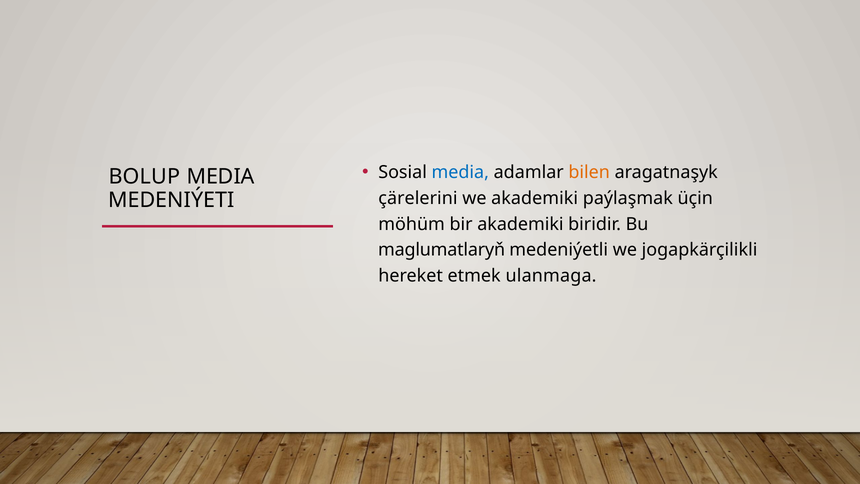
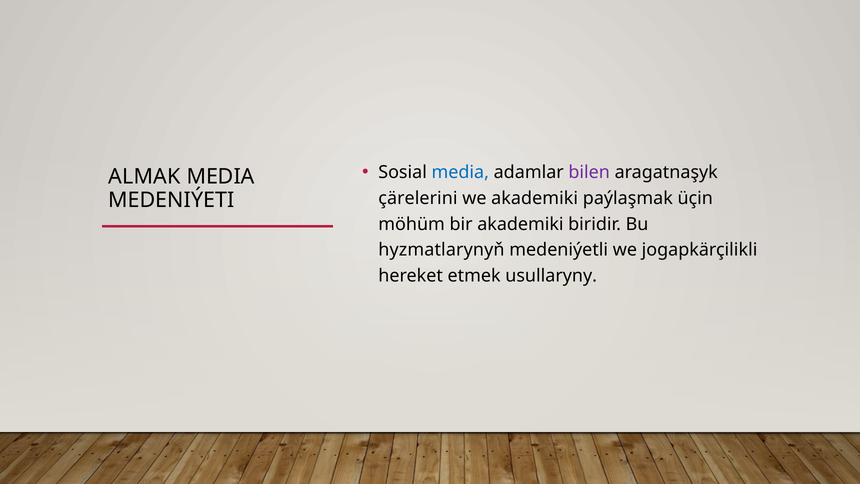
bilen colour: orange -> purple (589, 172)
BOLUP: BOLUP -> ALMAK (145, 177)
maglumatlaryň: maglumatlaryň -> hyzmatlarynyň (441, 250)
ulanmaga: ulanmaga -> usullaryny (551, 276)
